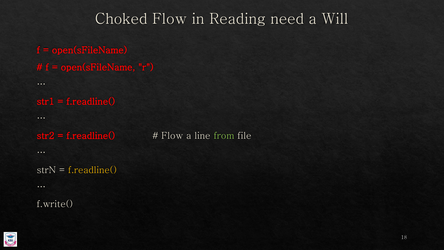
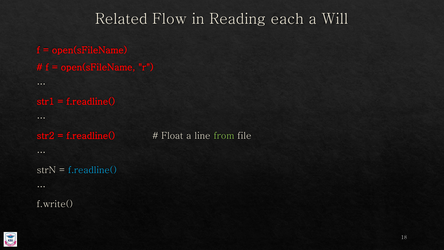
Choked: Choked -> Related (121, 19)
need: need -> each (287, 19)
Flow: Flow -> Float (172, 136)
f.readline( colour: yellow -> light blue (92, 170)
